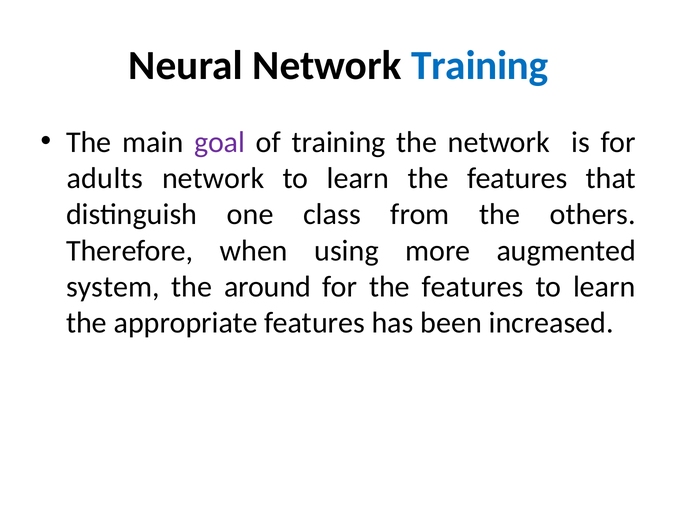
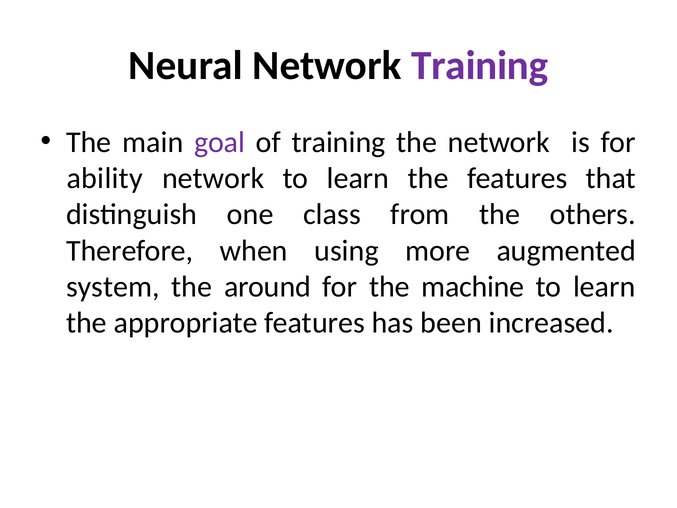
Training colour: blue -> purple (480, 66)
adults: adults -> ability (105, 178)
for the features: features -> machine (473, 287)
